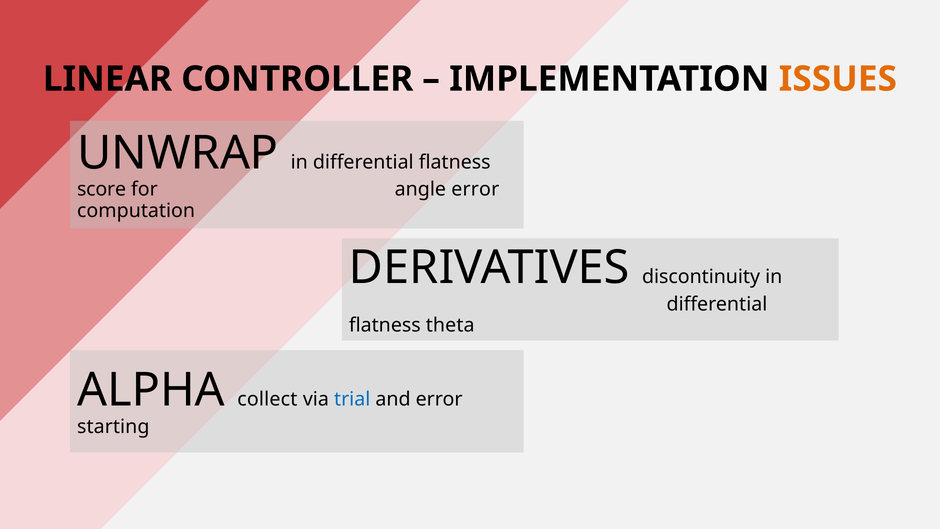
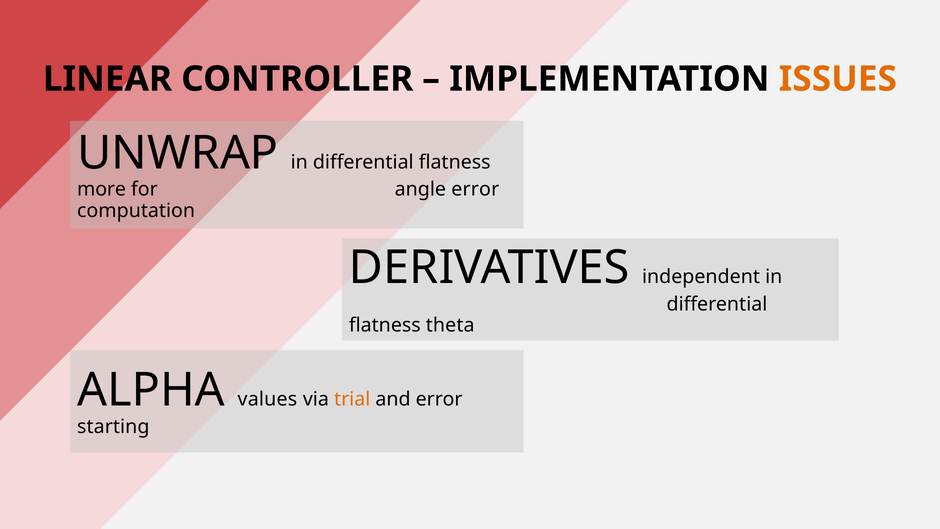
score: score -> more (102, 189)
discontinuity: discontinuity -> independent (701, 277)
collect: collect -> values (267, 399)
trial colour: blue -> orange (352, 399)
